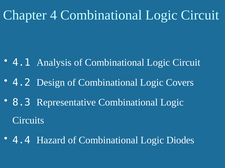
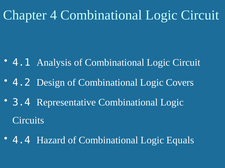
8.3: 8.3 -> 3.4 (21, 103)
Diodes: Diodes -> Equals (180, 141)
